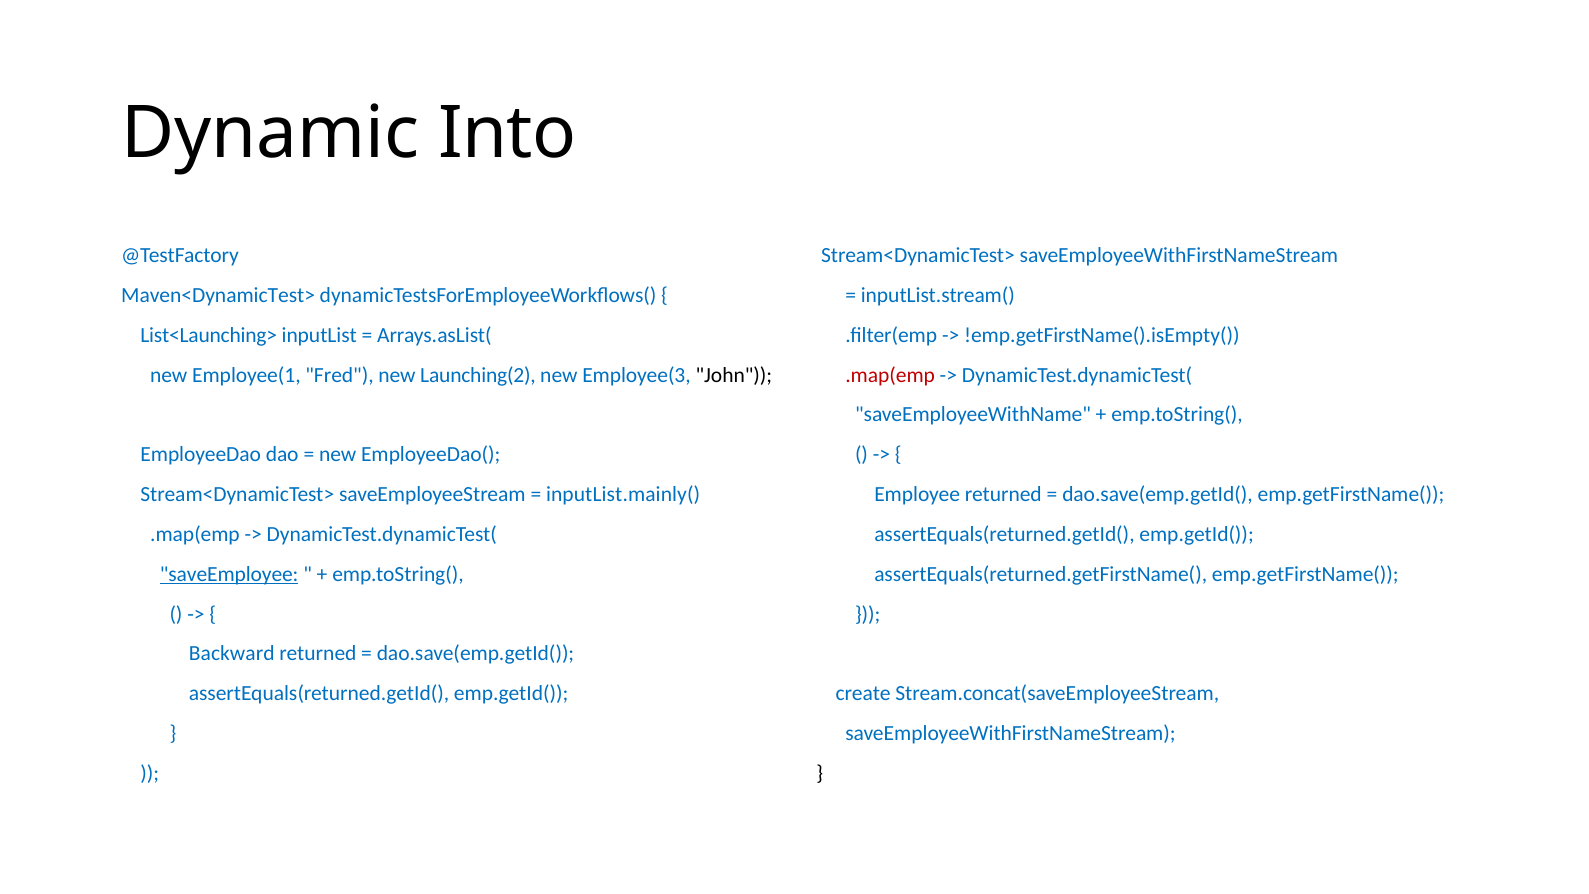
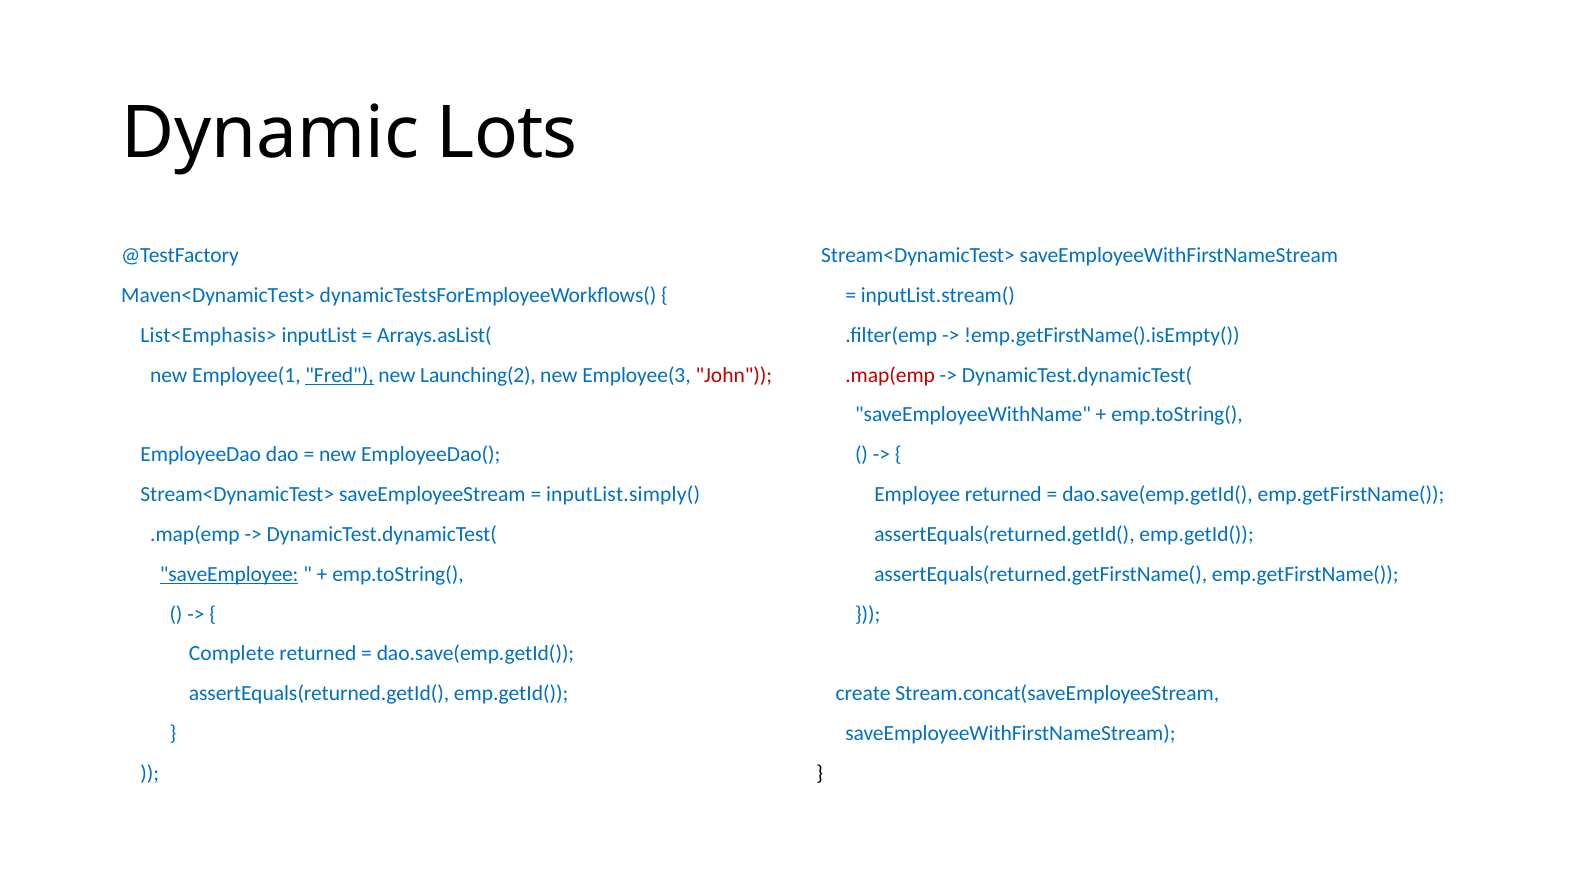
Into: Into -> Lots (507, 133)
List<Launching>: List<Launching> -> List<Emphasis> (209, 335)
Fred underline: none -> present (340, 375)
John colour: black -> red (734, 375)
inputList.mainly(: inputList.mainly( -> inputList.simply( (623, 494)
Backward: Backward -> Complete (232, 654)
